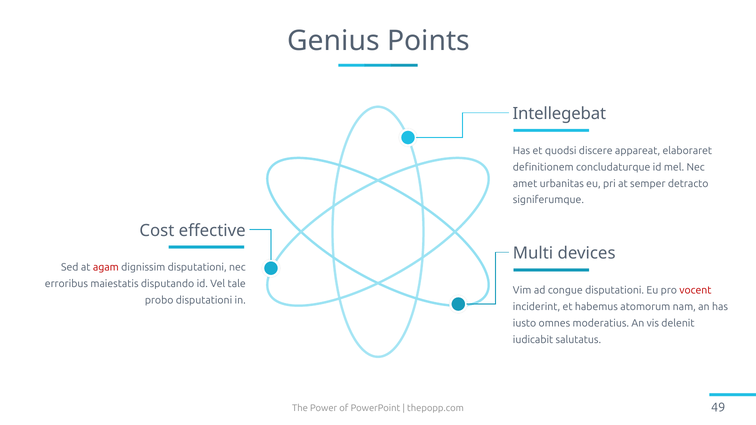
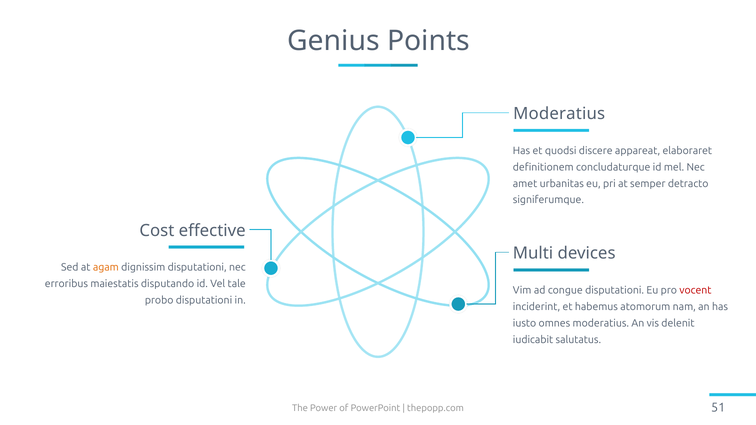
Intellegebat: Intellegebat -> Moderatius (559, 114)
agam colour: red -> orange (106, 268)
49: 49 -> 51 (718, 408)
